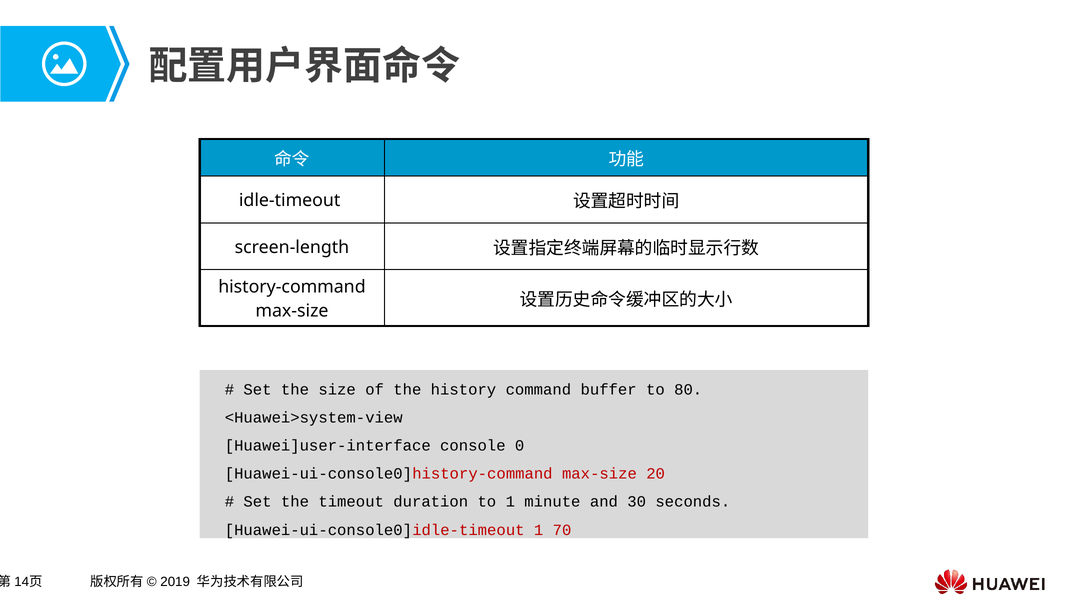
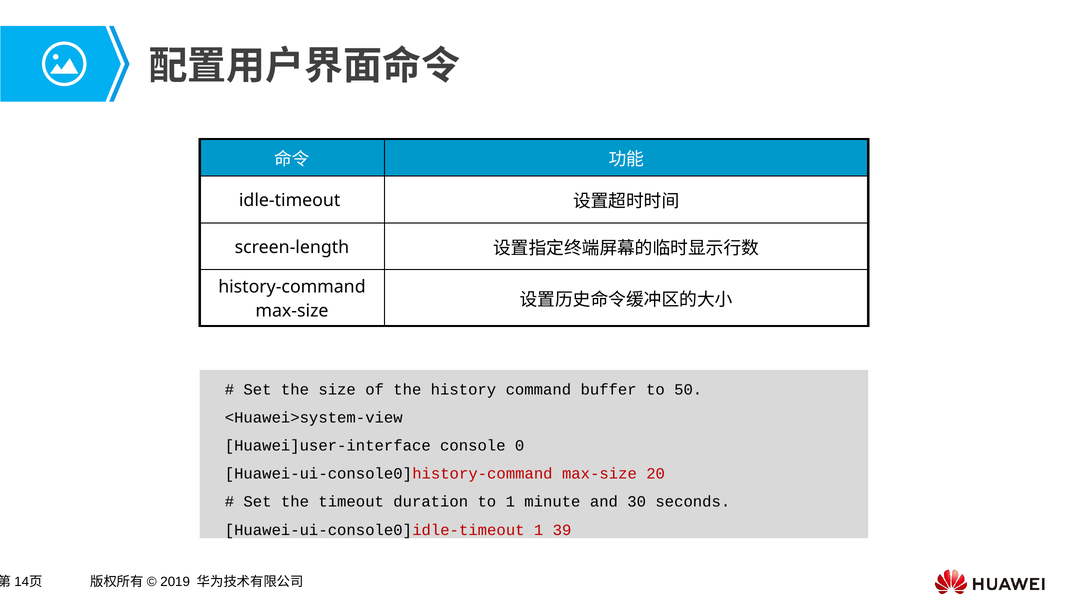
80: 80 -> 50 (688, 389)
70: 70 -> 39 (562, 530)
